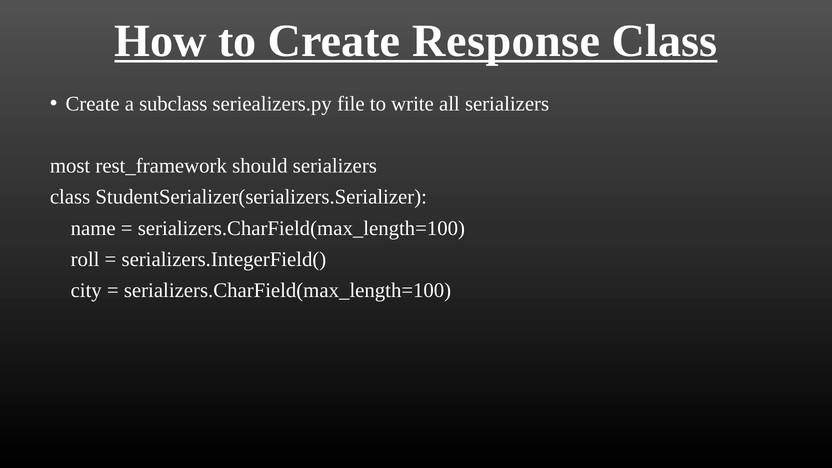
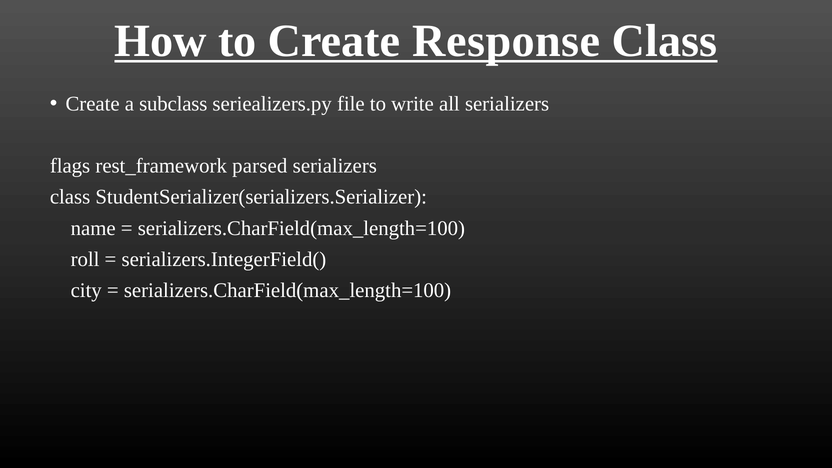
most: most -> flags (70, 166)
should: should -> parsed (260, 166)
